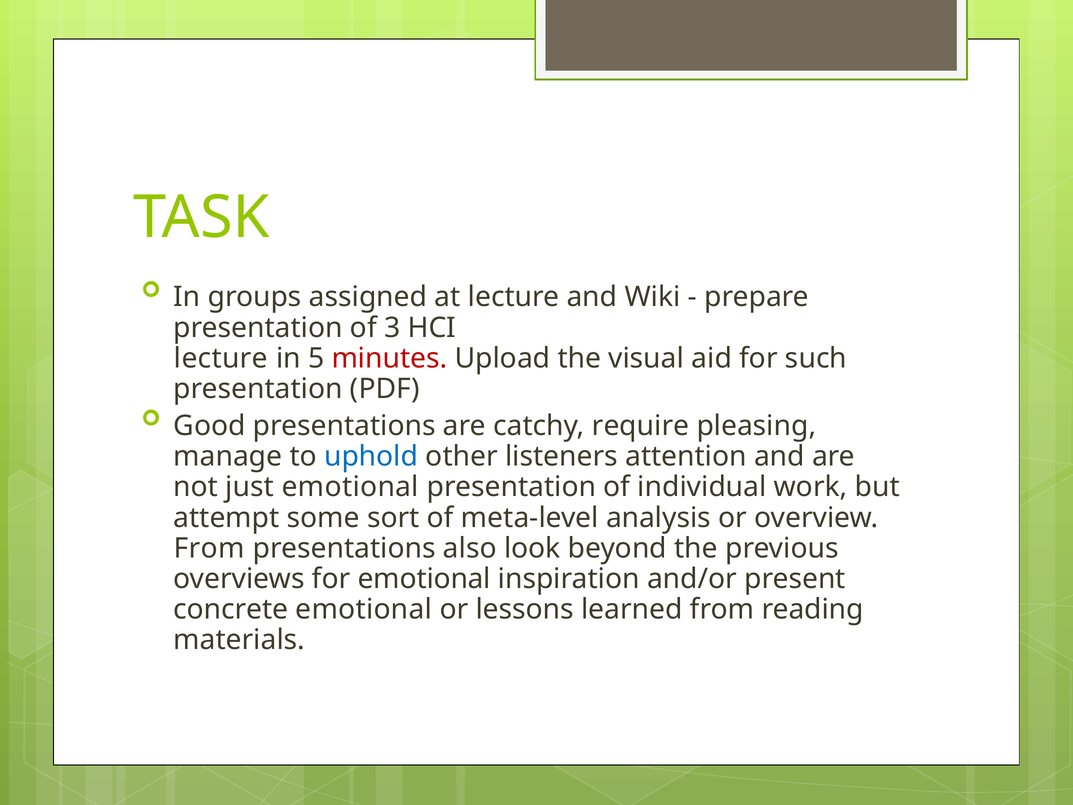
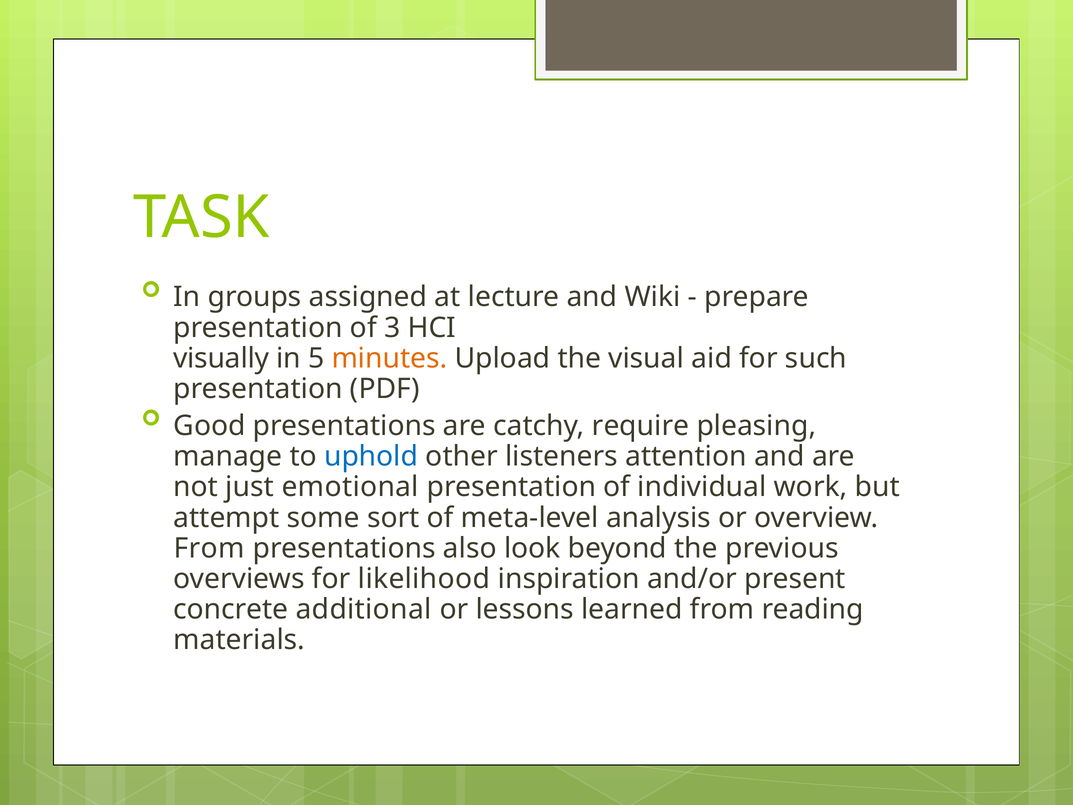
lecture: lecture -> visually (221, 358)
minutes colour: red -> orange (389, 358)
for emotional: emotional -> likelihood (424, 579)
concrete emotional: emotional -> additional (364, 609)
